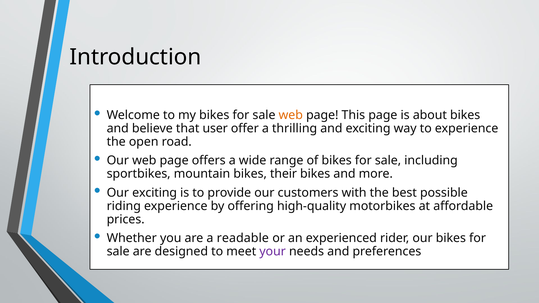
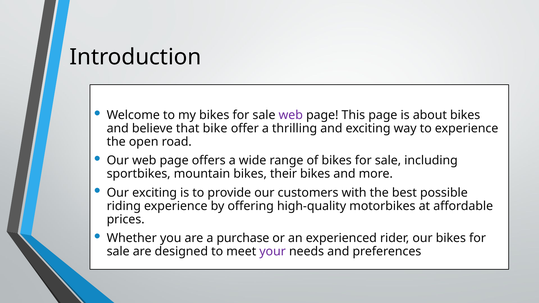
web colour: orange -> purple (291, 115)
user: user -> bike (215, 129)
readable: readable -> purchase (243, 238)
